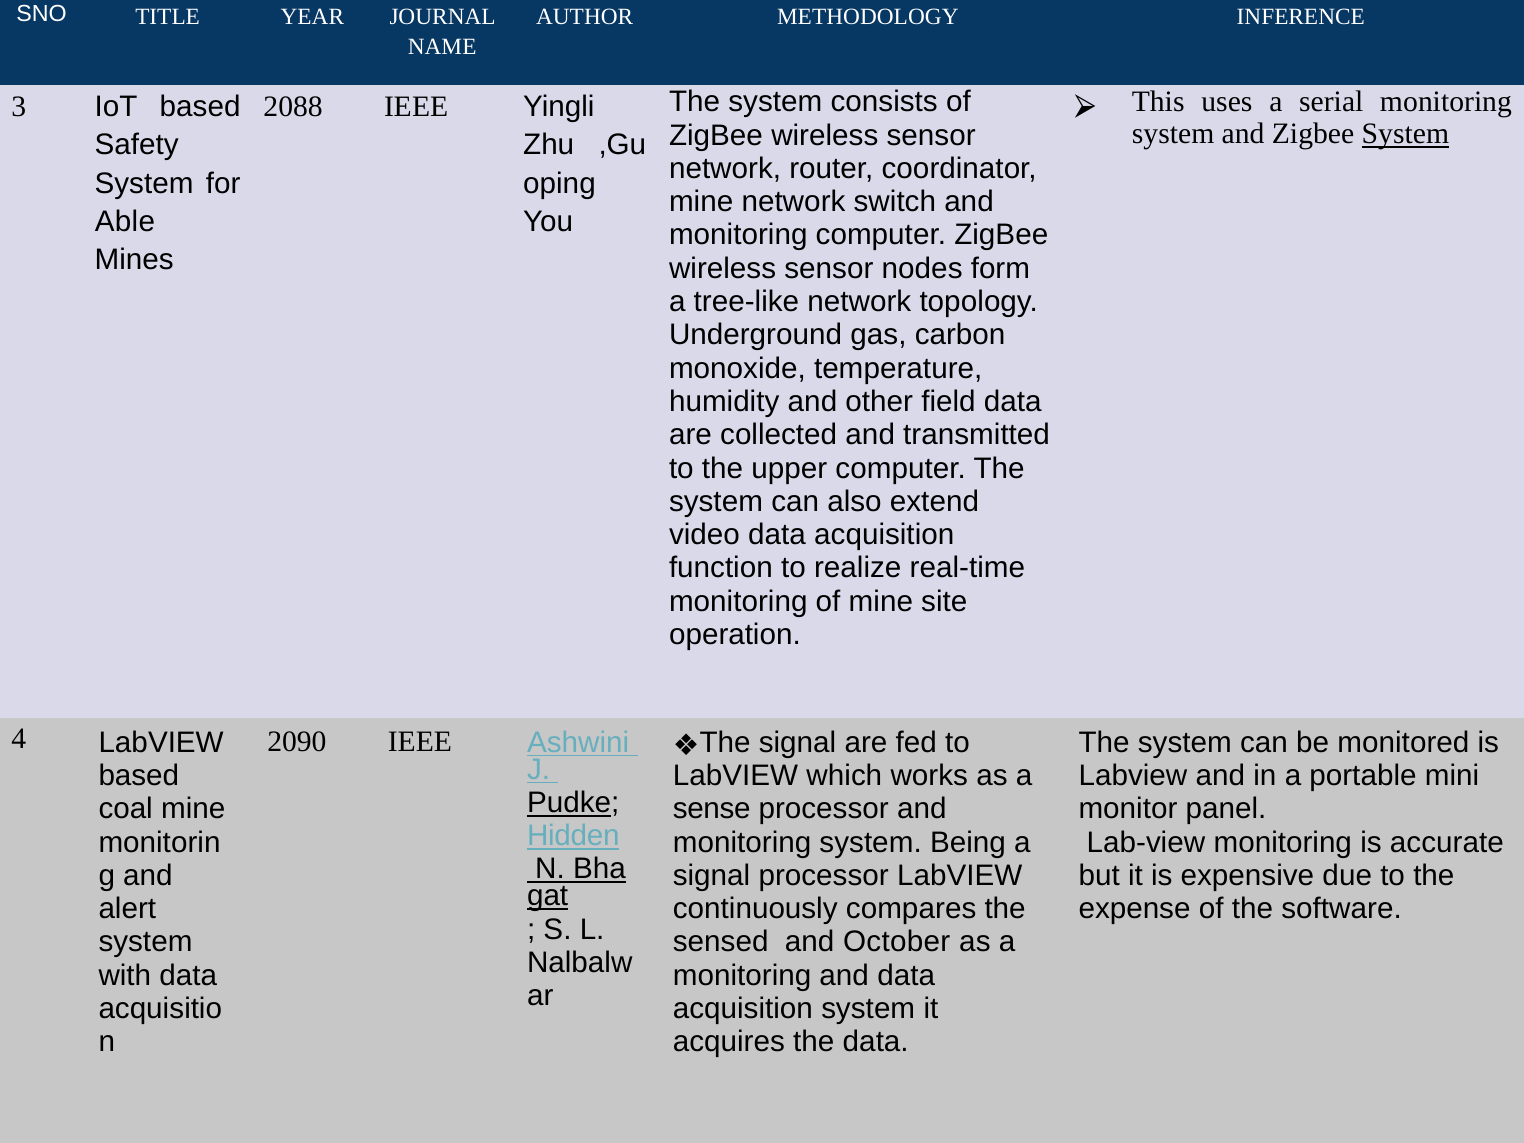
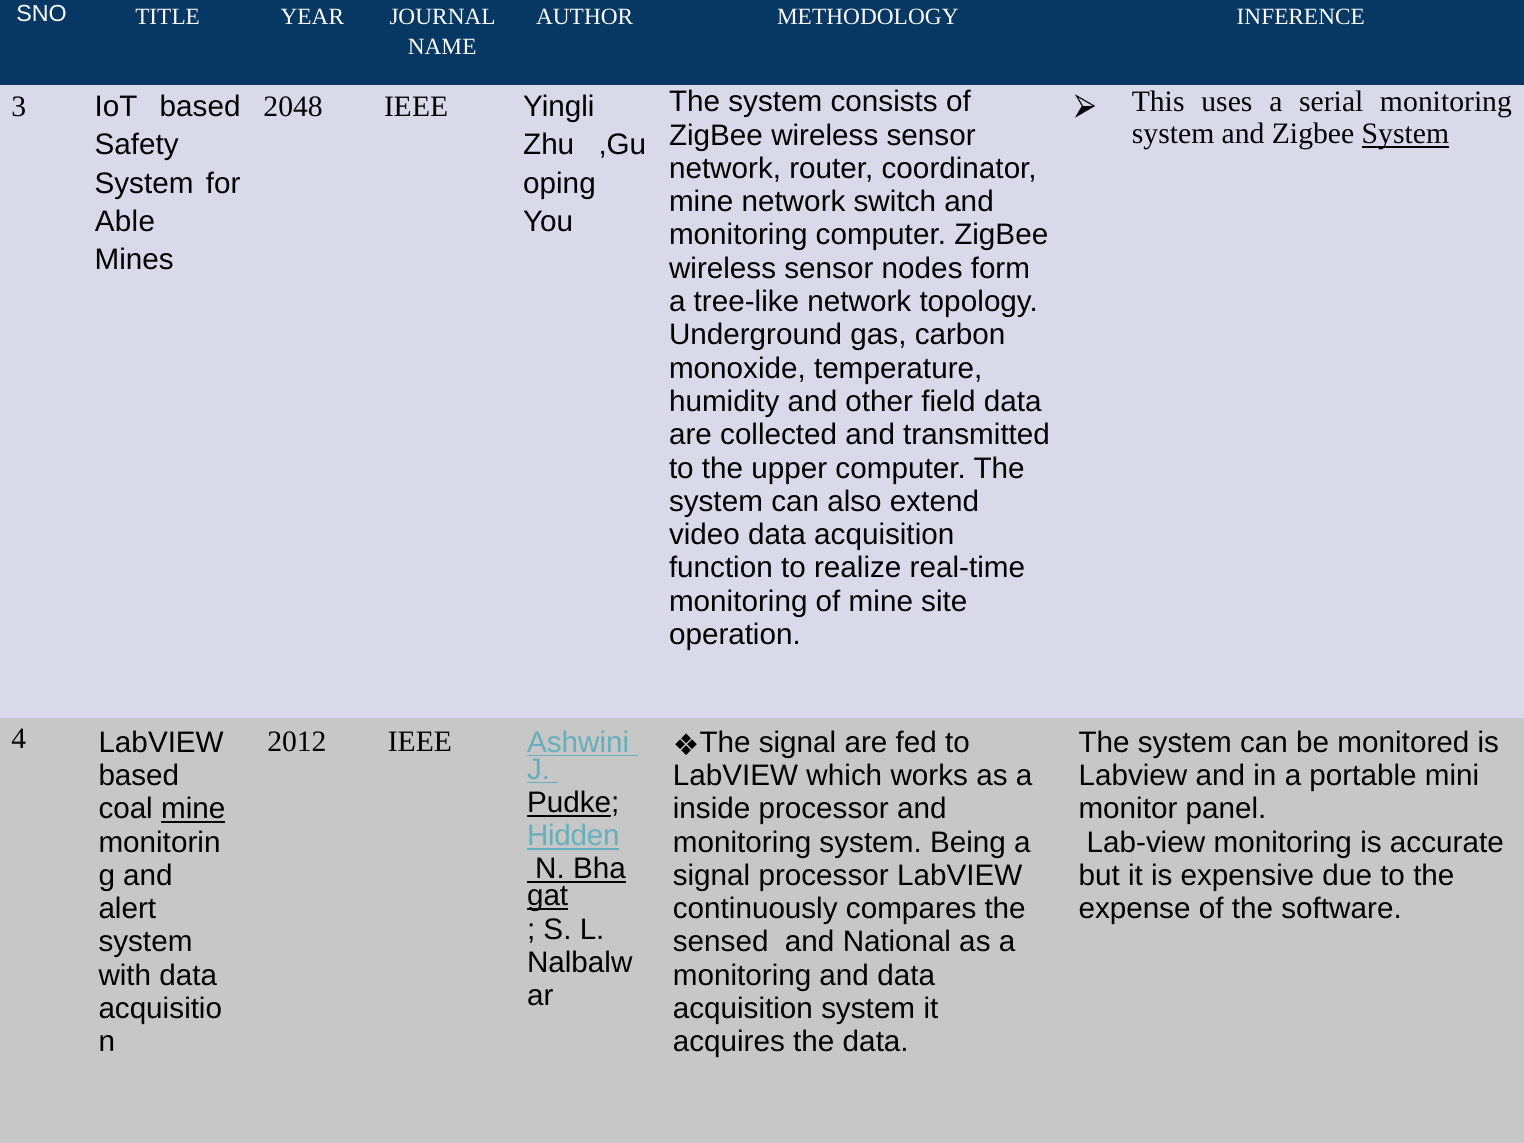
2088: 2088 -> 2048 (293, 106)
2090: 2090 -> 2012 (297, 742)
mine underline: none -> present (193, 809)
sense: sense -> inside (712, 809)
October: October -> National (897, 942)
